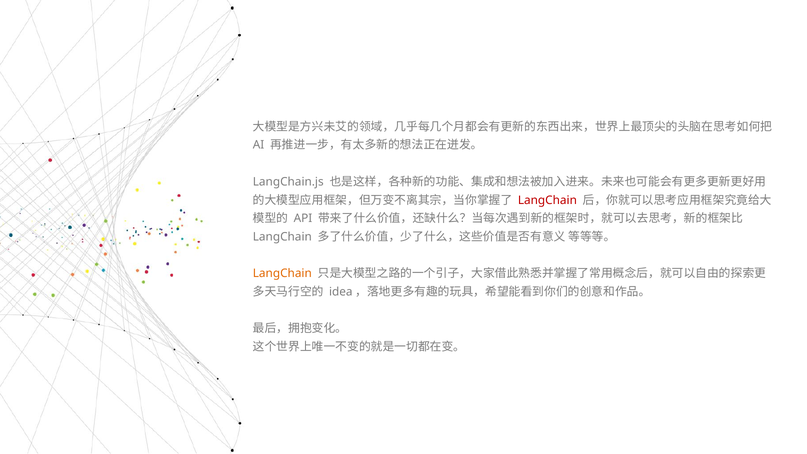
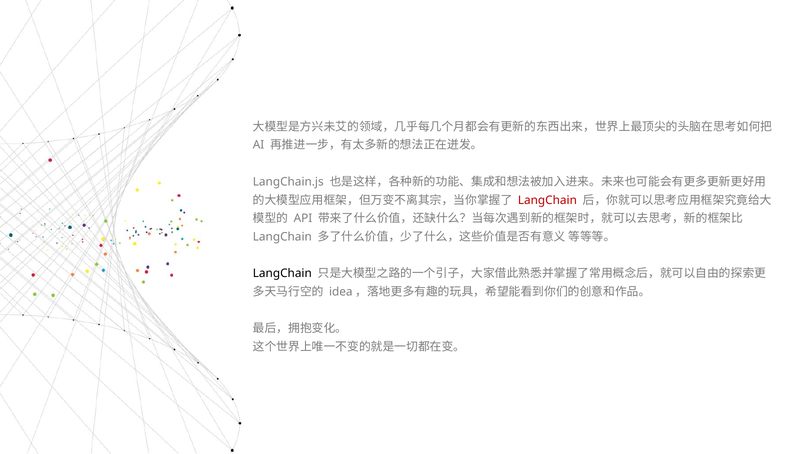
LangChain colour: orange -> black (282, 273)
